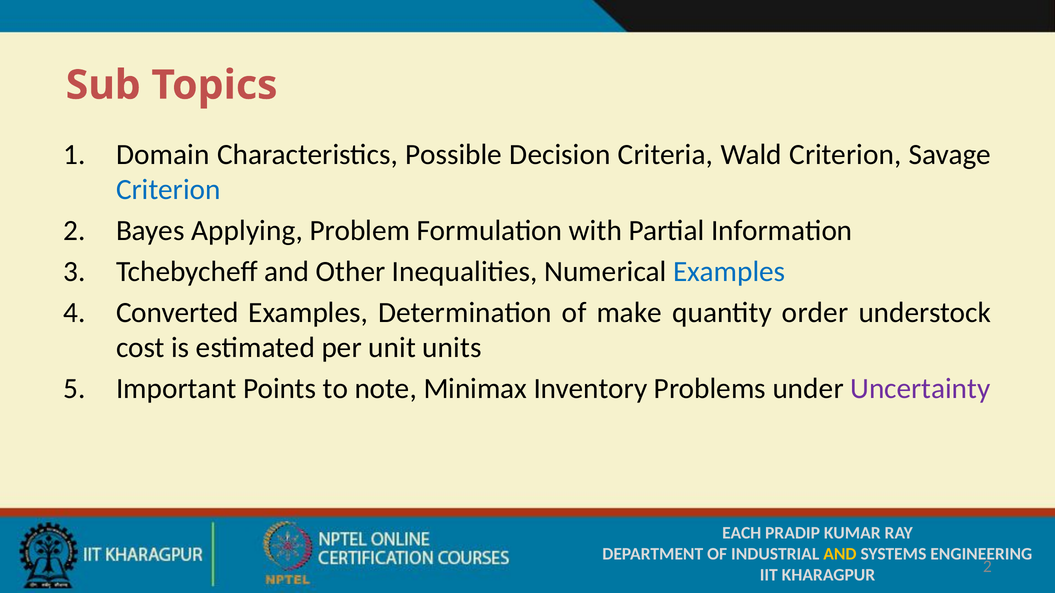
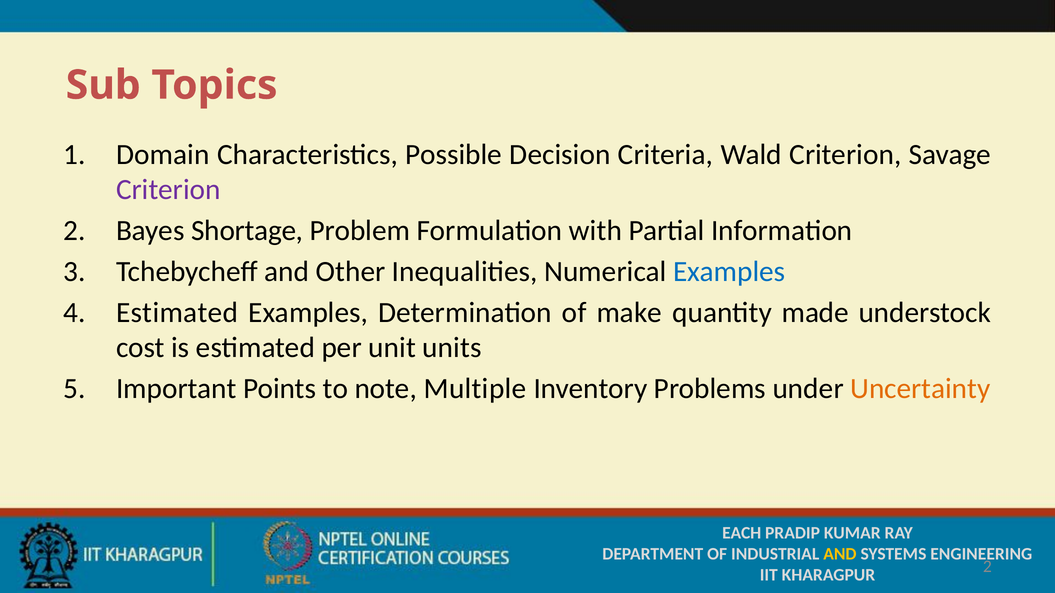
Criterion colour: blue -> purple (168, 190)
Applying: Applying -> Shortage (247, 231)
Converted: Converted -> Estimated (177, 313)
order: order -> made (815, 313)
Minimax: Minimax -> Multiple (475, 389)
Uncertainty colour: purple -> orange (920, 389)
